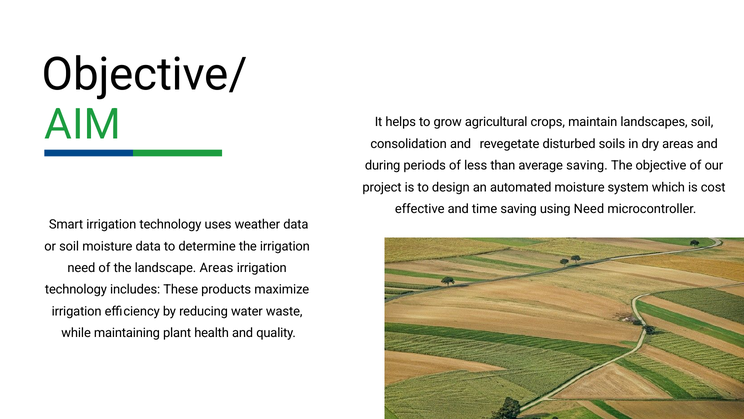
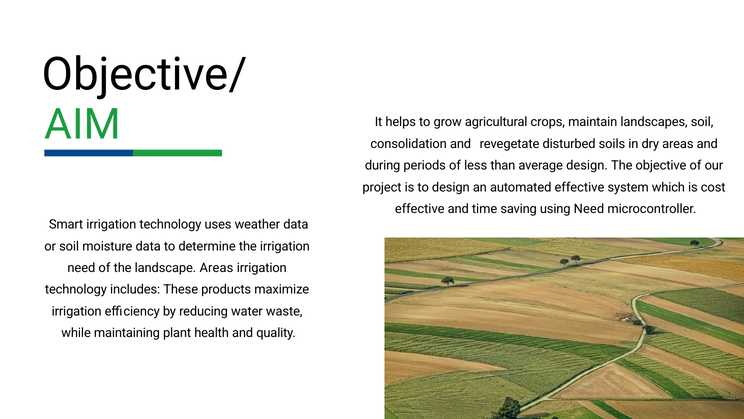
average saving: saving -> design (587, 165)
automated moisture: moisture -> effective (579, 187)
